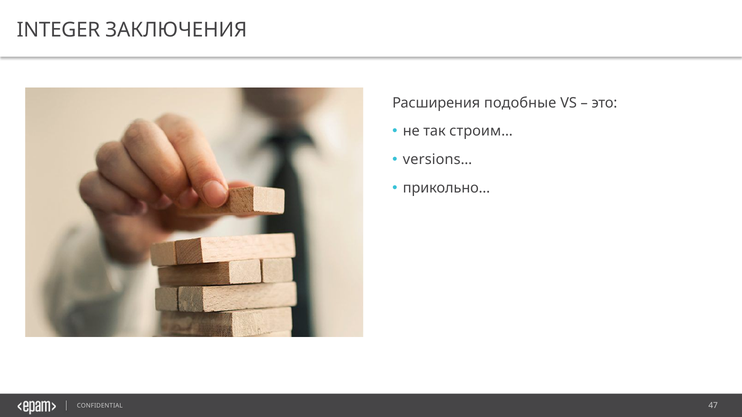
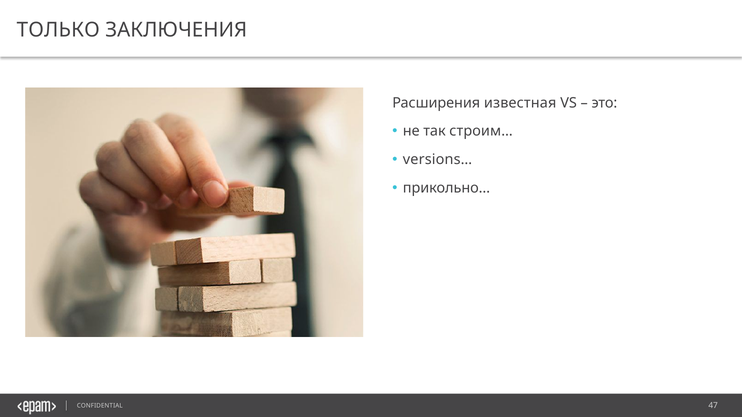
INTEGER: INTEGER -> ТОЛЬКО (58, 30)
подобные: подобные -> известная (520, 103)
